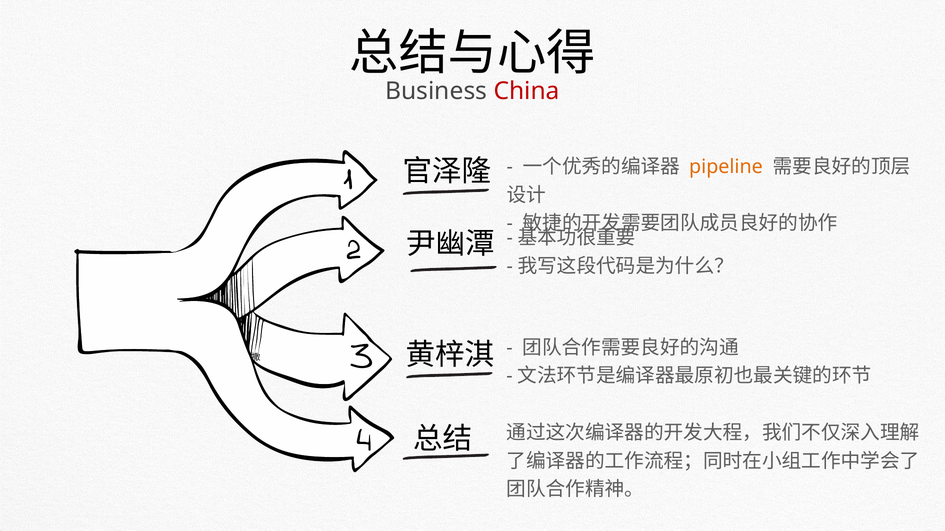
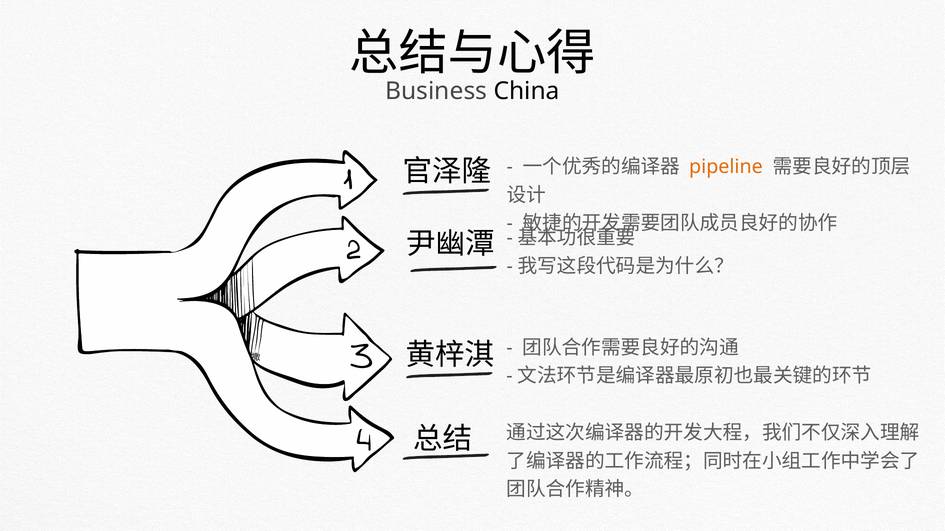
China colour: red -> black (527, 91)
